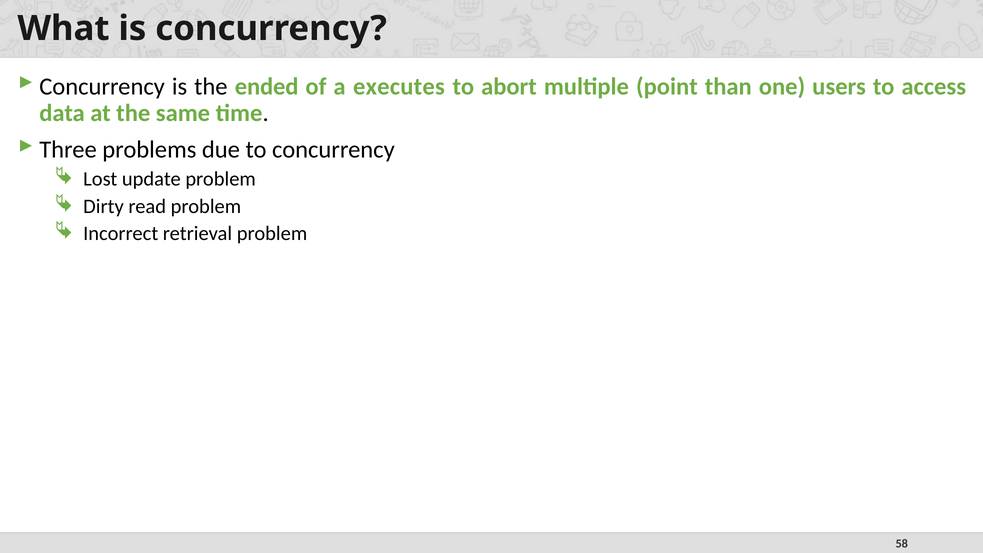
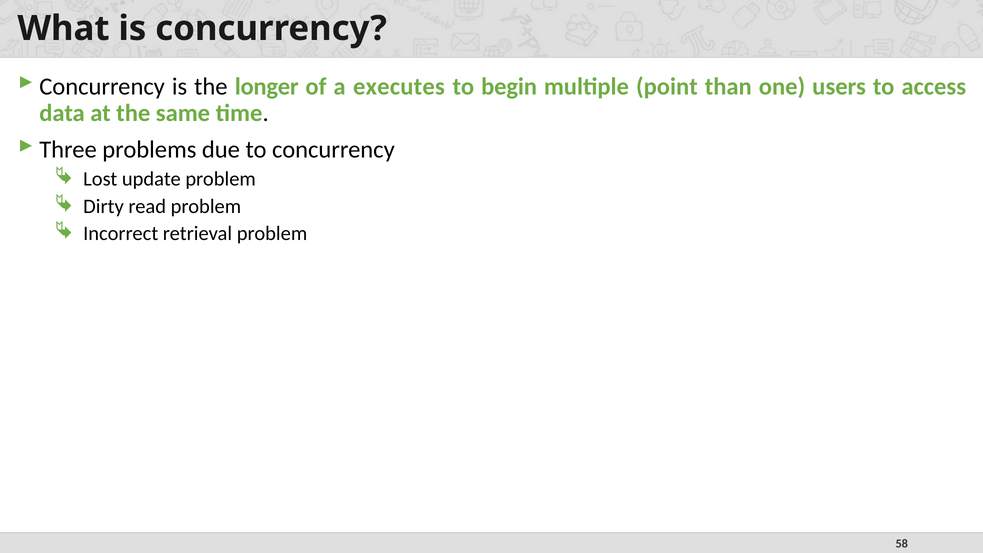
ended: ended -> longer (267, 86)
abort: abort -> begin (509, 86)
